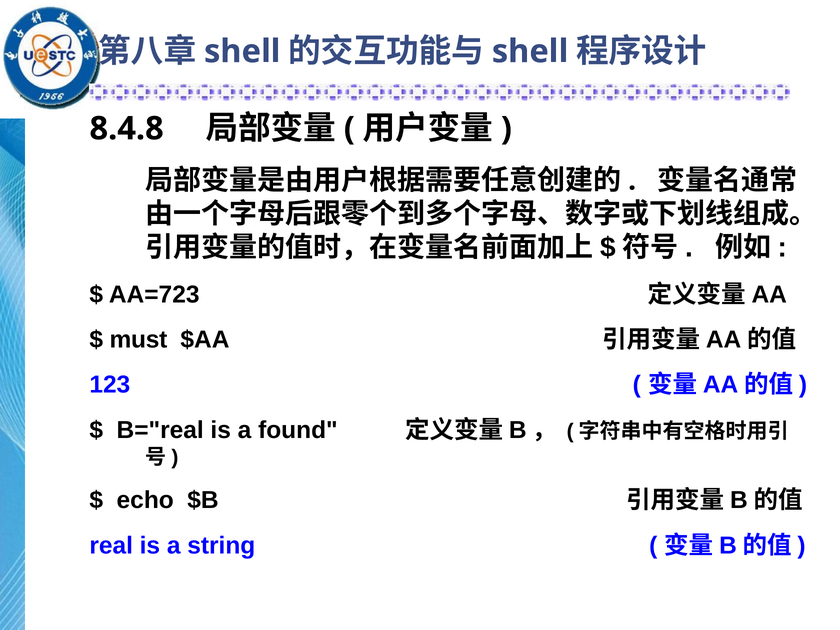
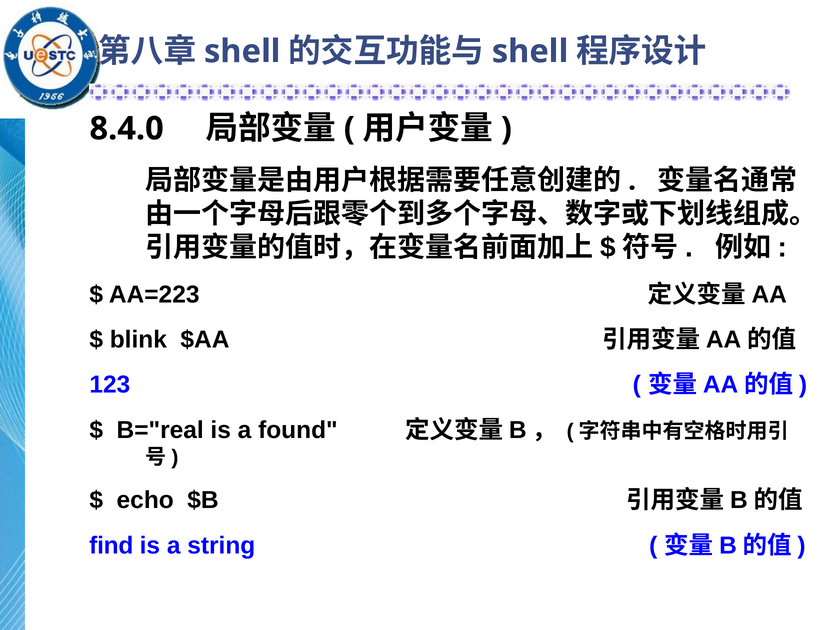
8.4.8: 8.4.8 -> 8.4.0 (127, 129)
AA=723: AA=723 -> AA=223 (154, 295)
must: must -> blink (138, 340)
real: real -> find (111, 546)
